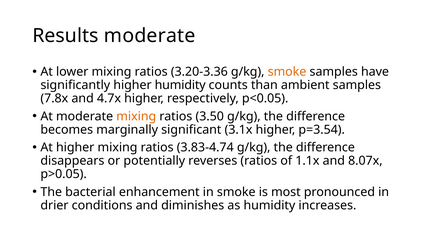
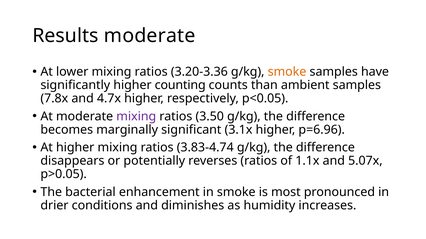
higher humidity: humidity -> counting (180, 85)
mixing colour: orange -> purple (136, 117)
p=3.54: p=3.54 -> p=6.96 (322, 130)
8.07x: 8.07x -> 5.07x (365, 161)
